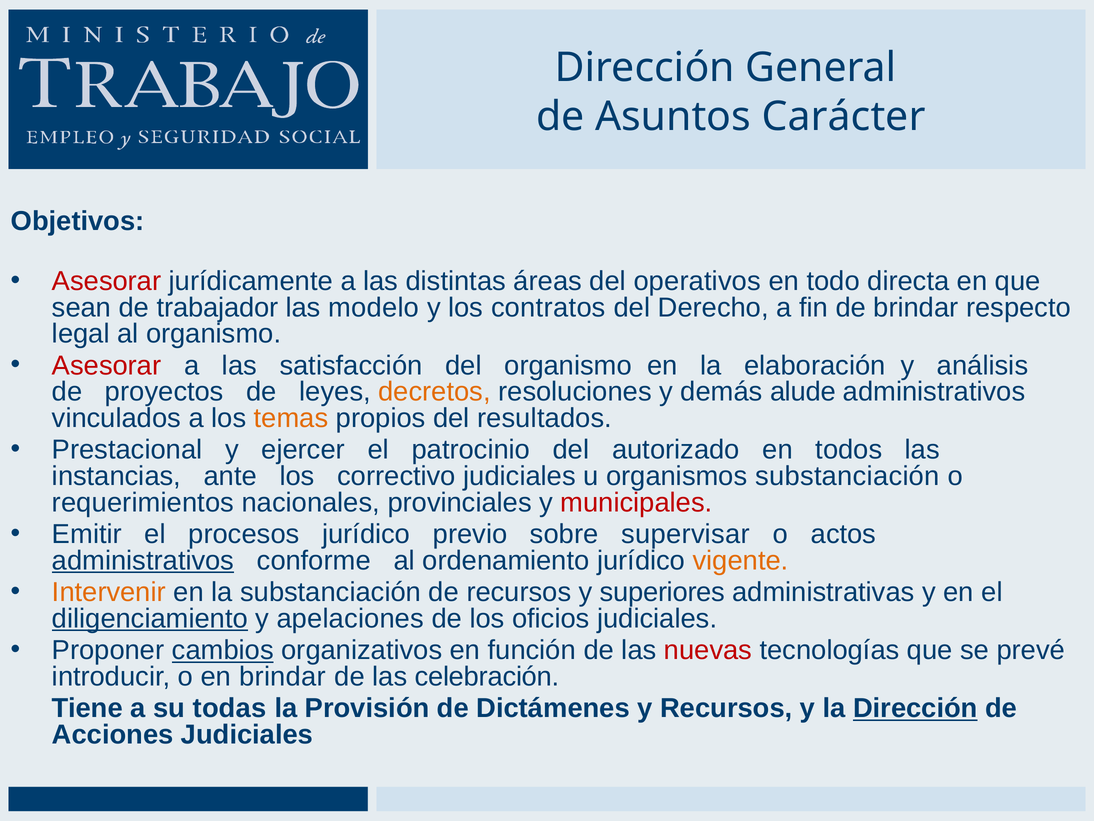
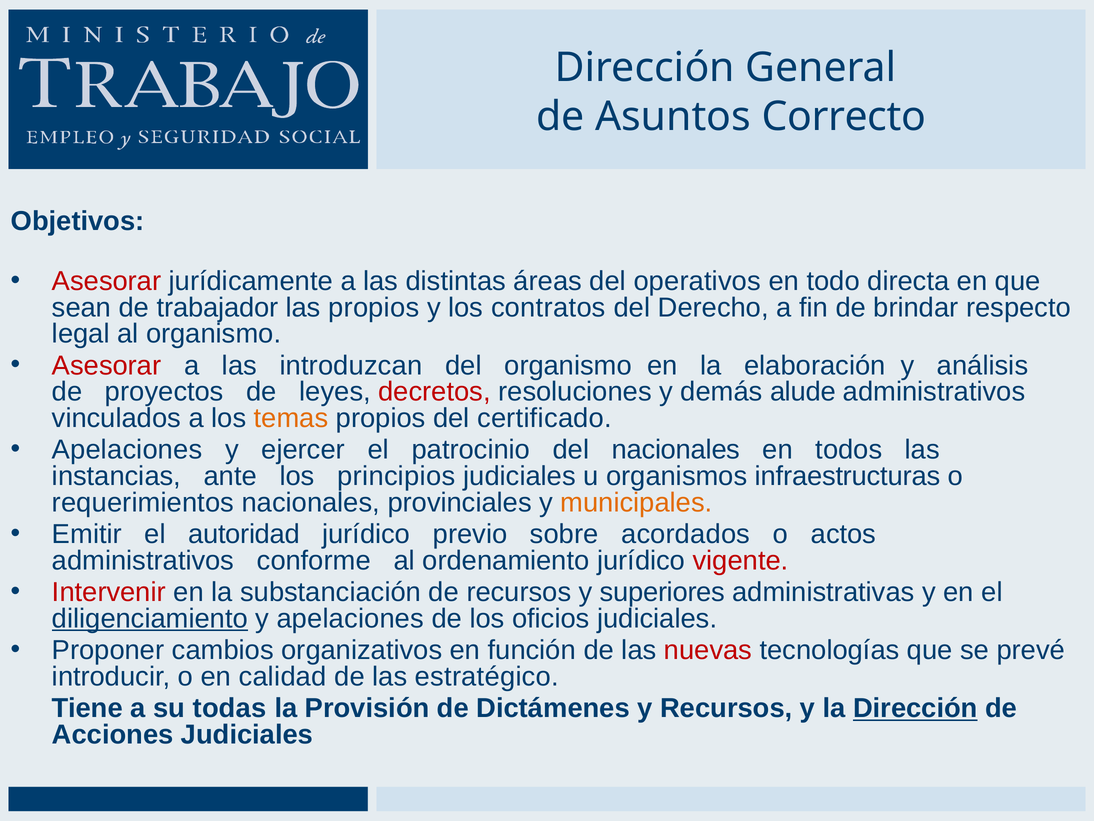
Carácter: Carácter -> Correcto (844, 117)
las modelo: modelo -> propios (374, 307)
satisfacción: satisfacción -> introduzcan (351, 365)
decretos colour: orange -> red (434, 392)
resultados: resultados -> certificado (545, 418)
Prestacional: Prestacional -> Apelaciones (127, 450)
del autorizado: autorizado -> nacionales (676, 450)
correctivo: correctivo -> principios (396, 476)
organismos substanciación: substanciación -> infraestructuras (848, 476)
municipales colour: red -> orange (636, 502)
procesos: procesos -> autoridad (244, 534)
supervisar: supervisar -> acordados (686, 534)
administrativos underline: present -> none (143, 560)
vigente colour: orange -> red (741, 560)
Intervenir colour: orange -> red (109, 592)
cambios underline: present -> none (223, 650)
en brindar: brindar -> calidad (283, 676)
celebración: celebración -> estratégico (487, 676)
